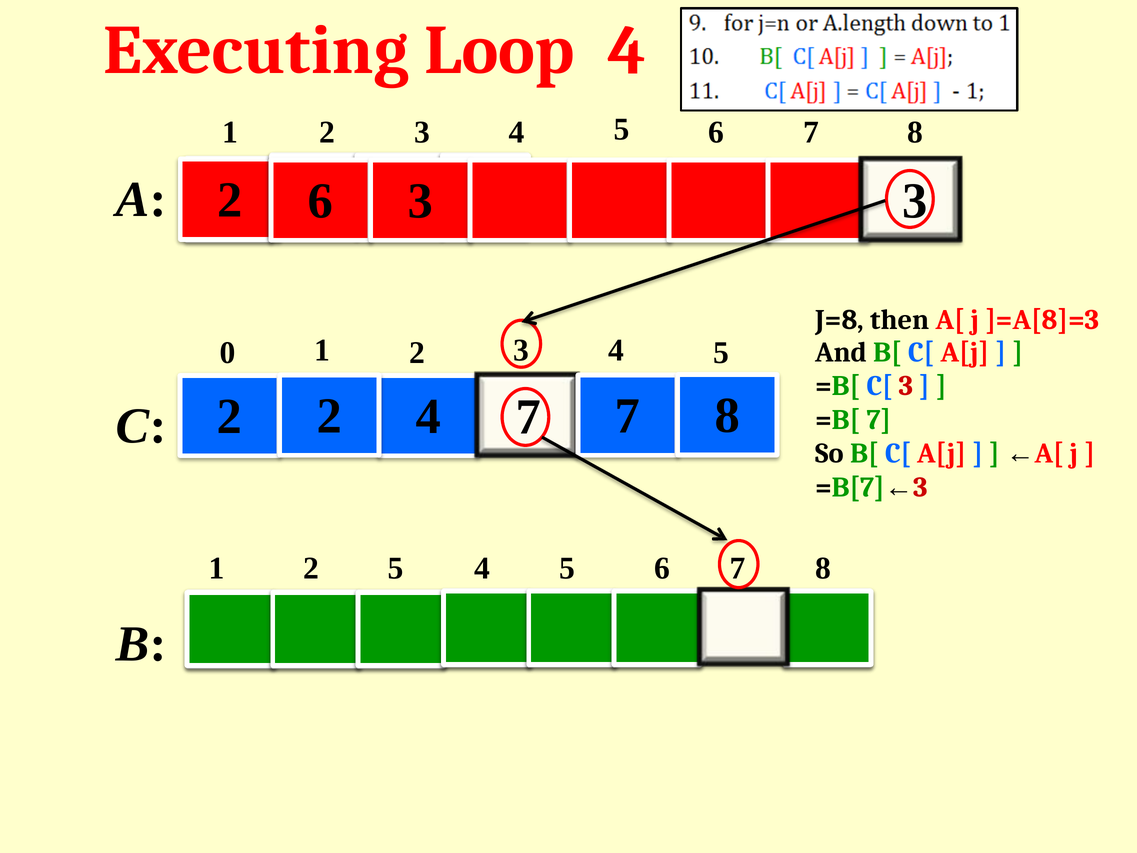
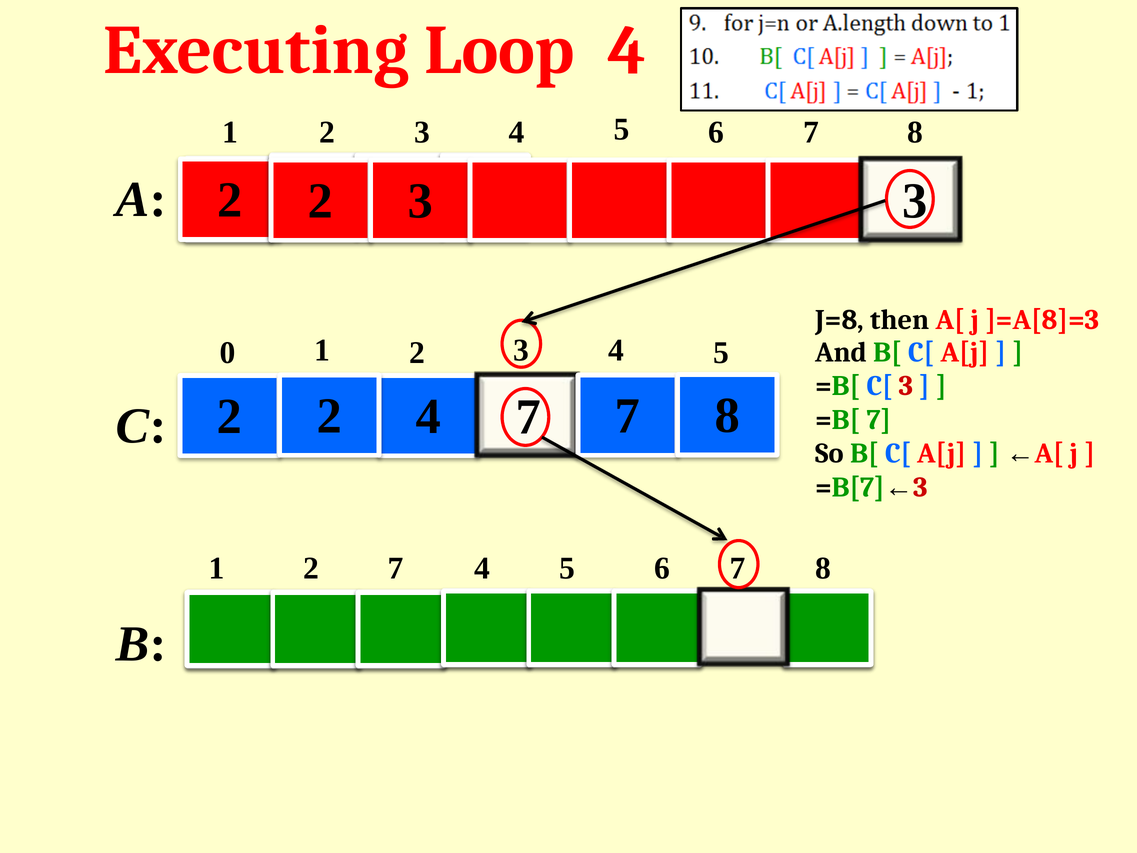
6: 6 -> 2 (320, 201)
1 2 5: 5 -> 7 (396, 568)
